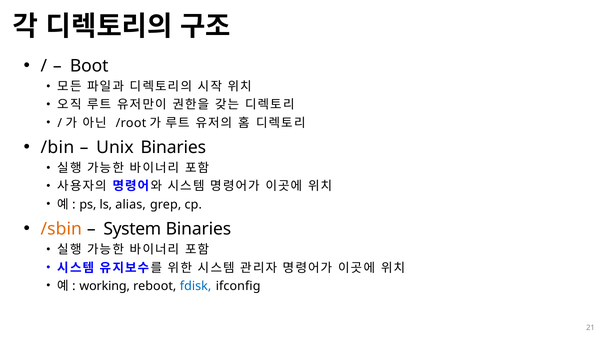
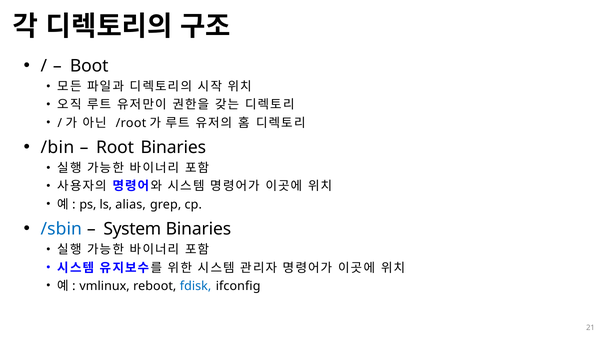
Unix: Unix -> Root (115, 148)
/sbin colour: orange -> blue (61, 229)
working: working -> vmlinux (105, 286)
